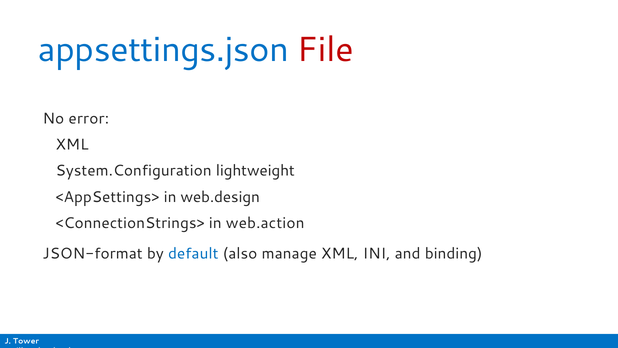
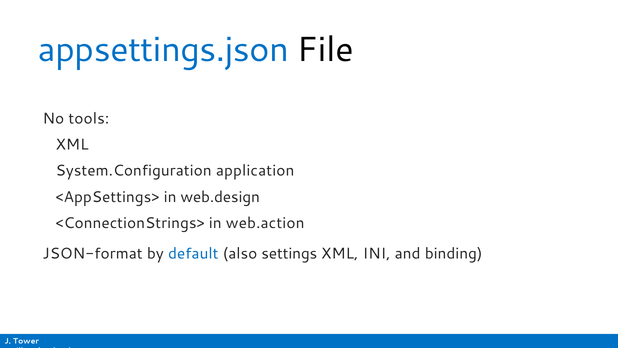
File colour: red -> black (325, 49)
error: error -> tools (89, 118)
lightweight: lightweight -> application (255, 171)
manage: manage -> settings (289, 253)
